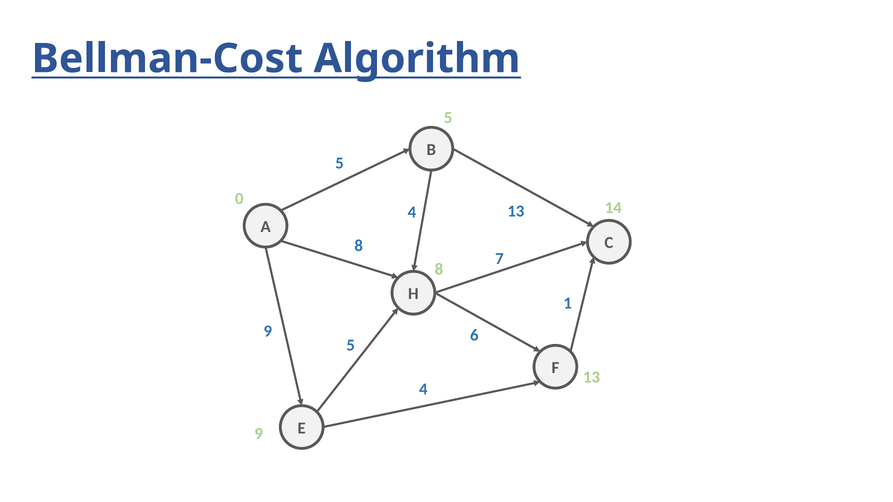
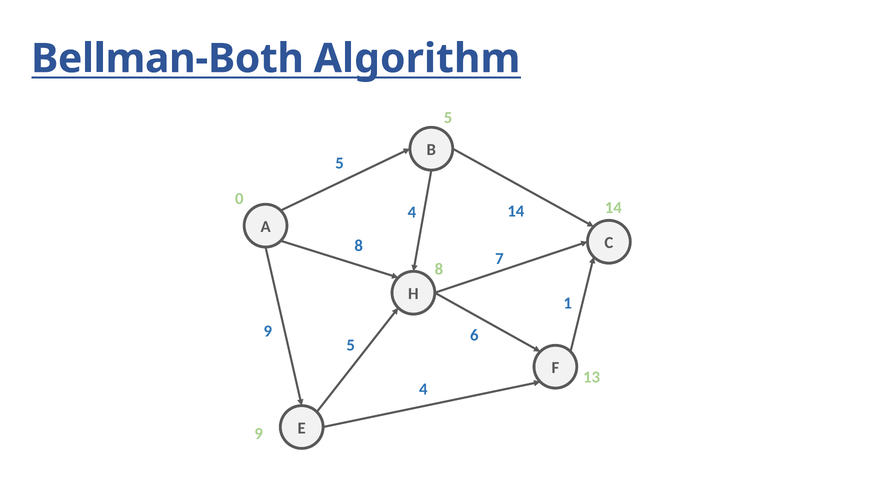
Bellman-Cost: Bellman-Cost -> Bellman-Both (168, 59)
4 13: 13 -> 14 (516, 211)
